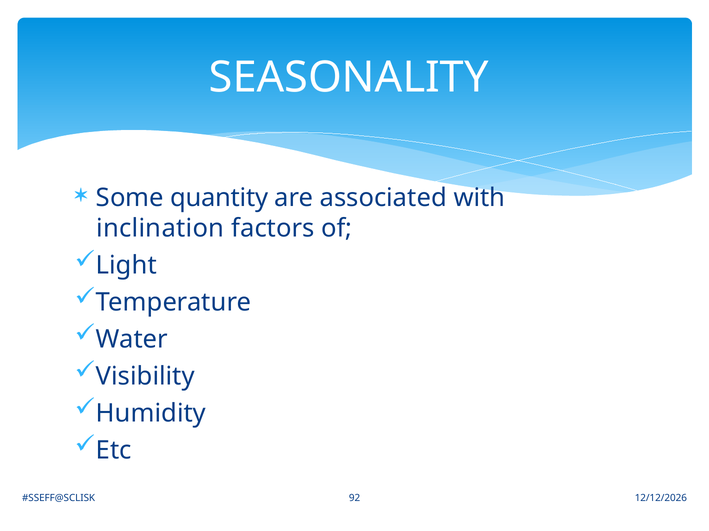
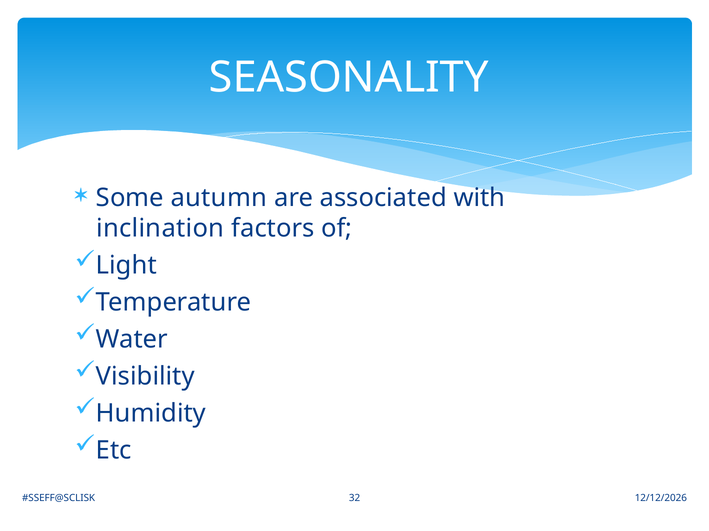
quantity: quantity -> autumn (219, 198)
92: 92 -> 32 (355, 499)
